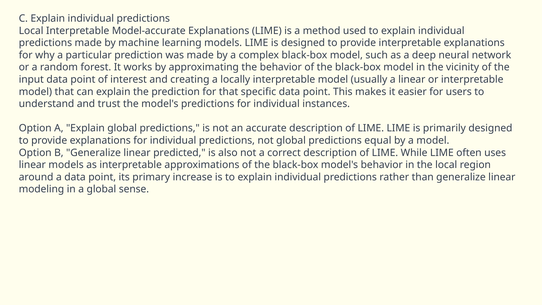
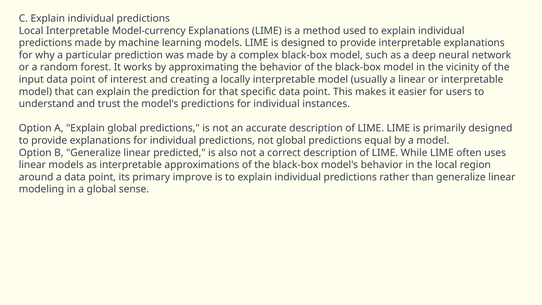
Model-accurate: Model-accurate -> Model-currency (149, 31)
increase: increase -> improve (193, 177)
